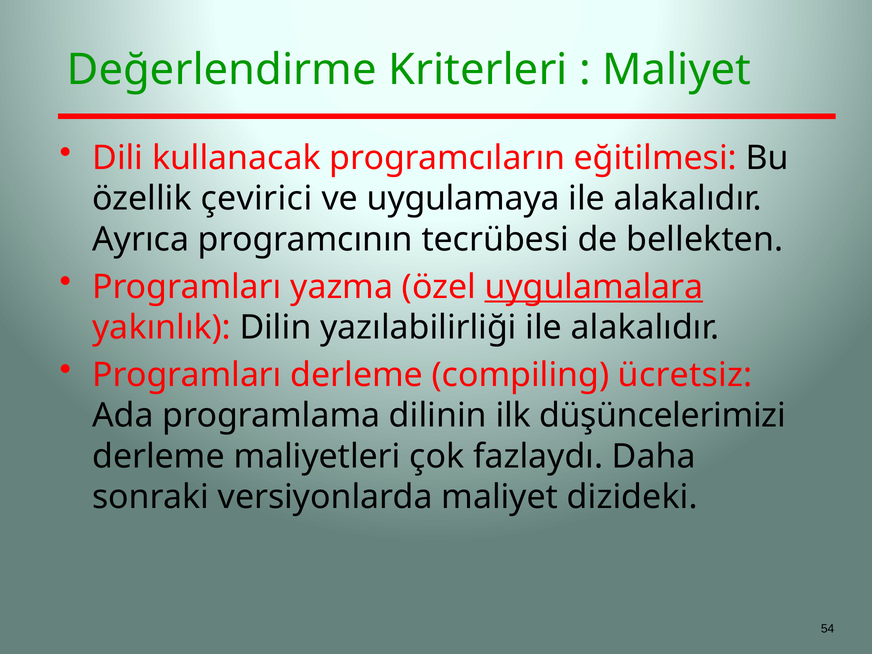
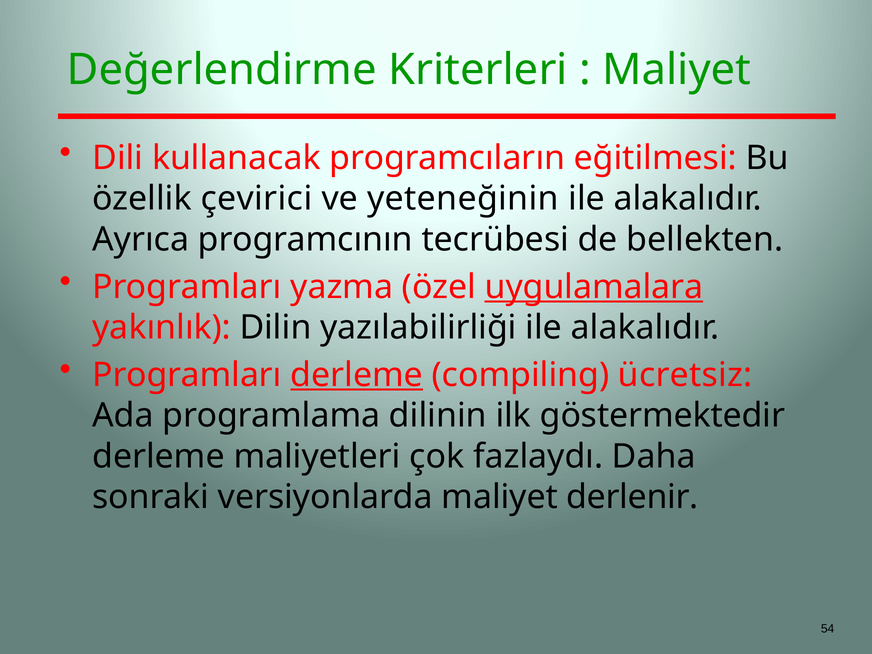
uygulamaya: uygulamaya -> yeteneğinin (463, 199)
derleme underline: none -> present (357, 375)
düşüncelerimizi: düşüncelerimizi -> göstermektedir (662, 416)
dizideki: dizideki -> derlenir (632, 497)
